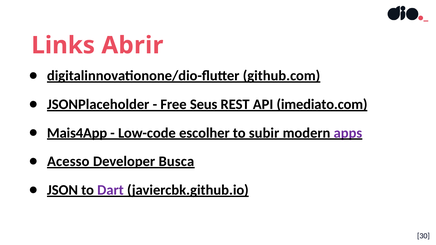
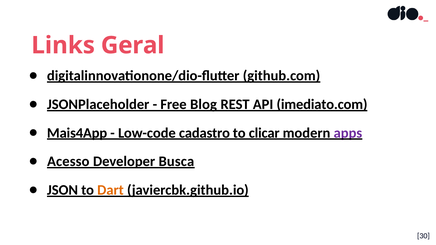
Abrir: Abrir -> Geral (133, 45)
Seus: Seus -> Blog (204, 104)
escolher: escolher -> cadastro (204, 133)
subir: subir -> clicar (264, 133)
Dart colour: purple -> orange (110, 190)
